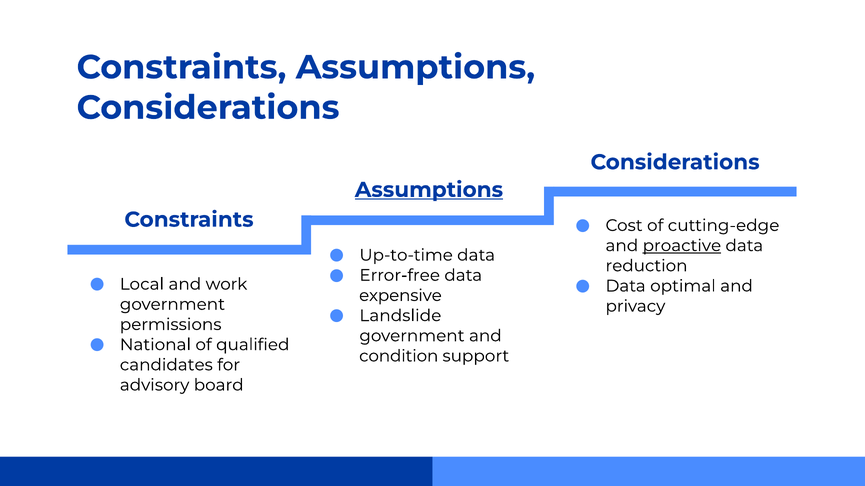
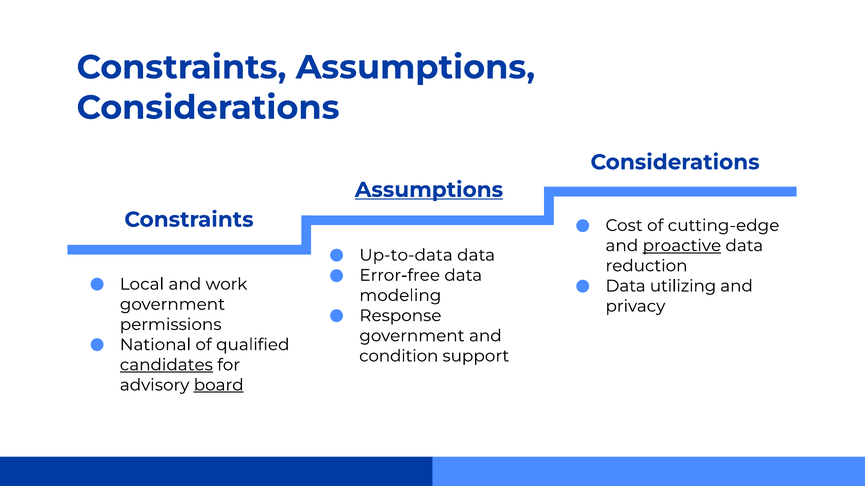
Up-to-time: Up-to-time -> Up-to-data (406, 255)
optimal: optimal -> utilizing (683, 286)
expensive: expensive -> modeling (400, 296)
Landslide: Landslide -> Response (400, 316)
candidates underline: none -> present (166, 365)
board underline: none -> present (219, 385)
